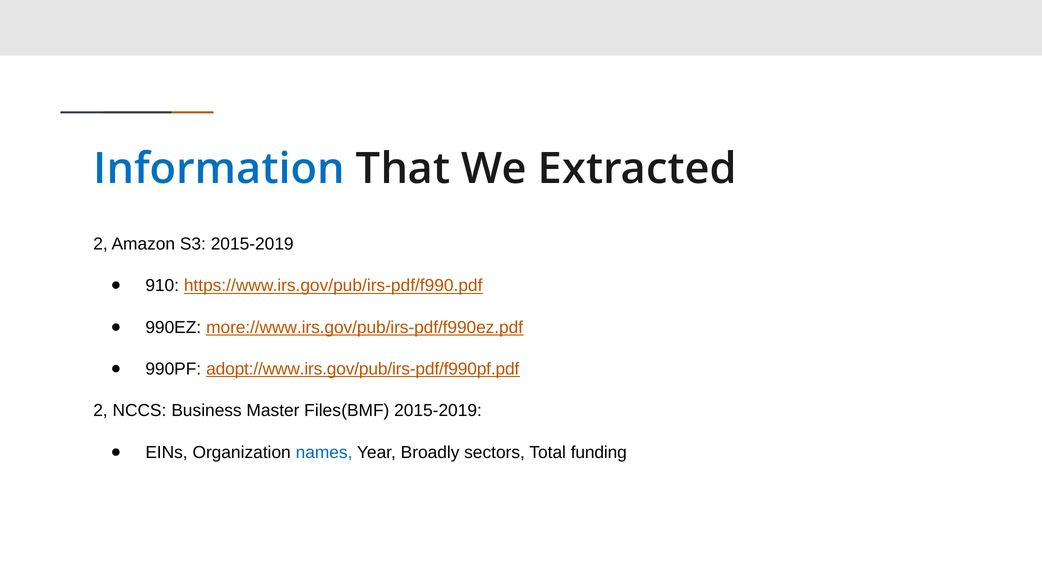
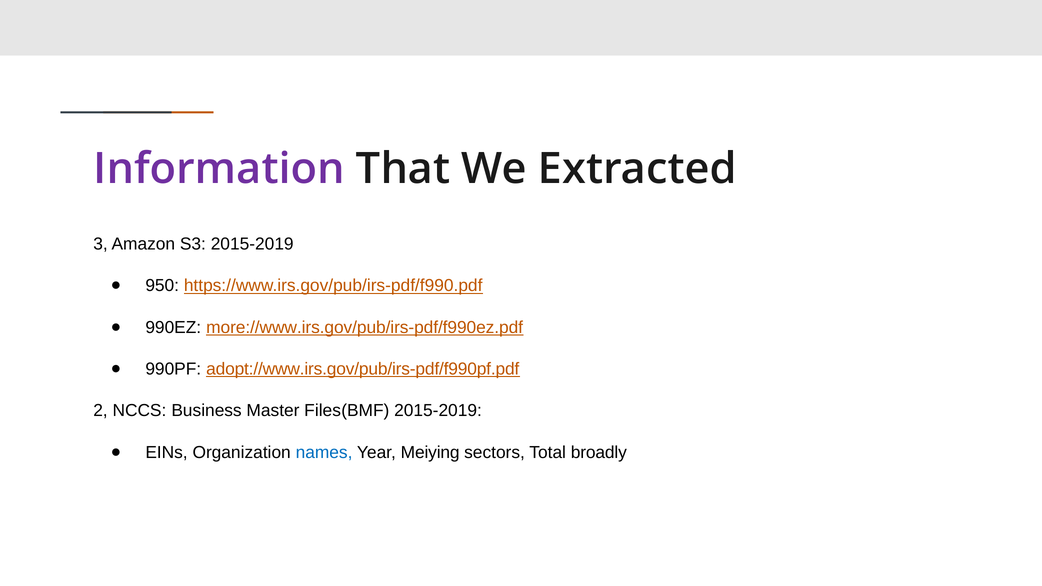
Information colour: blue -> purple (219, 169)
2: 2 -> 3 (100, 244)
910: 910 -> 950 (162, 286)
Broadly: Broadly -> Meiying (430, 453)
funding: funding -> broadly (599, 453)
